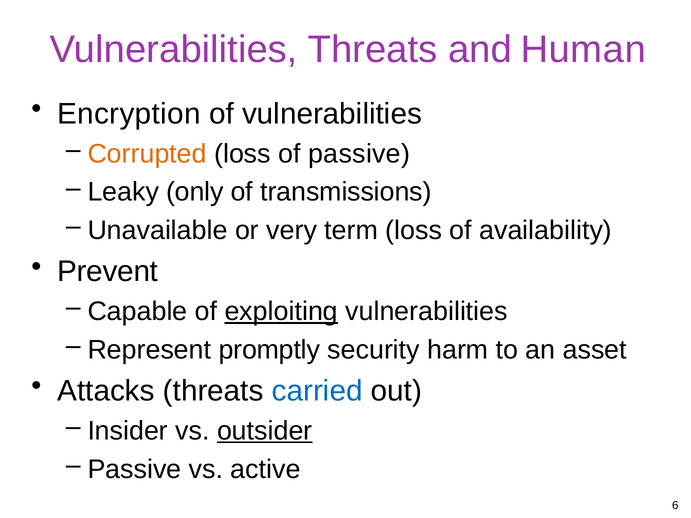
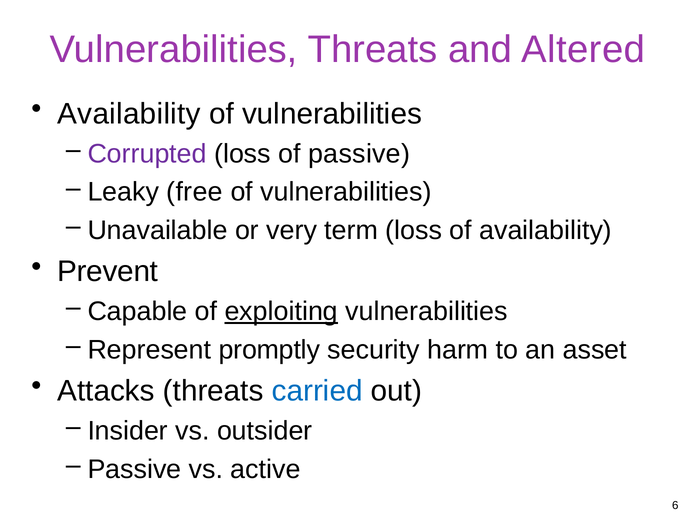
Human: Human -> Altered (583, 50)
Encryption: Encryption -> Availability (129, 114)
Corrupted colour: orange -> purple (147, 154)
only: only -> free (195, 192)
transmissions: transmissions -> vulnerabilities (346, 192)
outsider underline: present -> none (265, 431)
